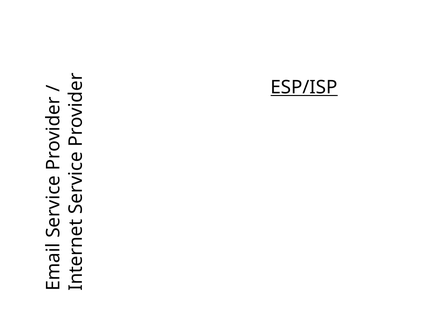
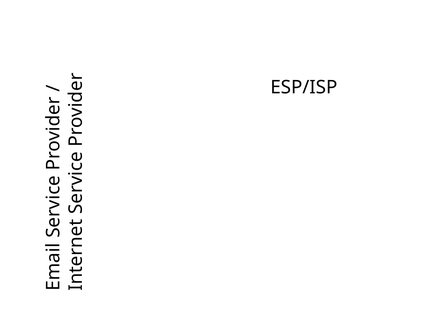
ESP/ISP underline: present -> none (304, 88)
